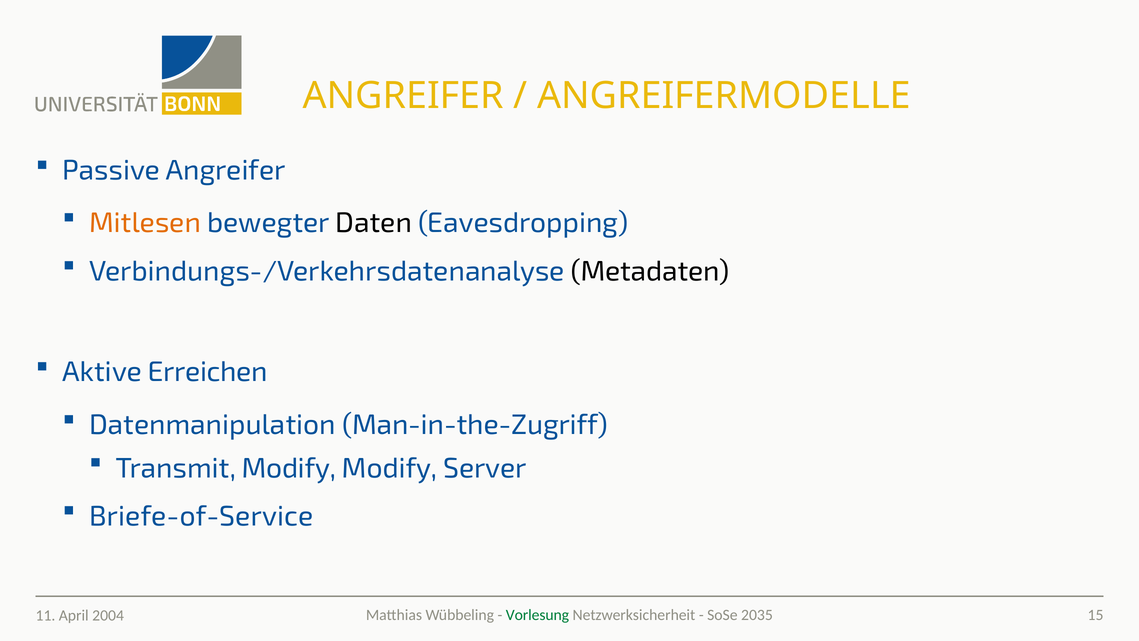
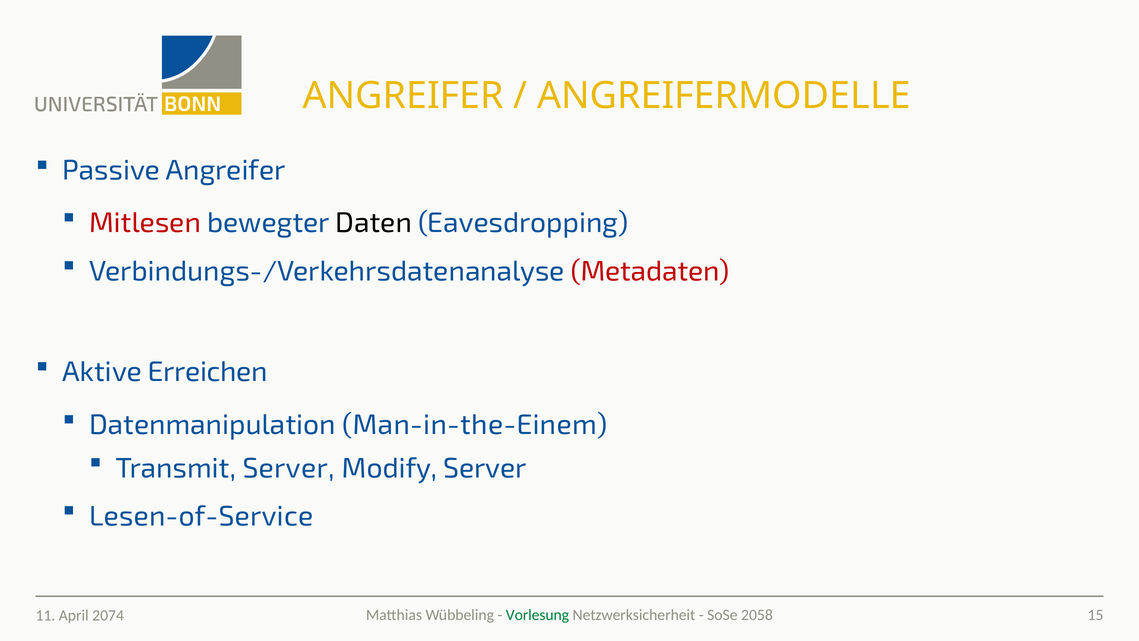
Mitlesen colour: orange -> red (145, 223)
Metadaten colour: black -> red (650, 271)
Man-in-the-Zugriff: Man-in-the-Zugriff -> Man-in-the-Einem (475, 425)
Transmit Modify: Modify -> Server (289, 468)
Briefe-of-Service: Briefe-of-Service -> Lesen-of-Service (201, 516)
2035: 2035 -> 2058 (757, 615)
2004: 2004 -> 2074 (108, 615)
